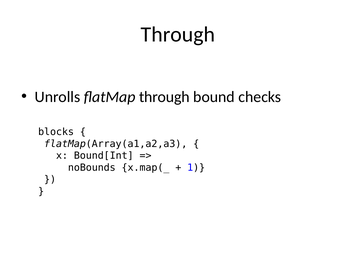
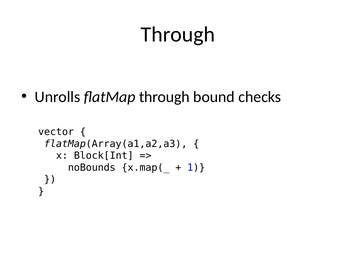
blocks: blocks -> vector (56, 132)
Bound[Int: Bound[Int -> Block[Int (104, 156)
